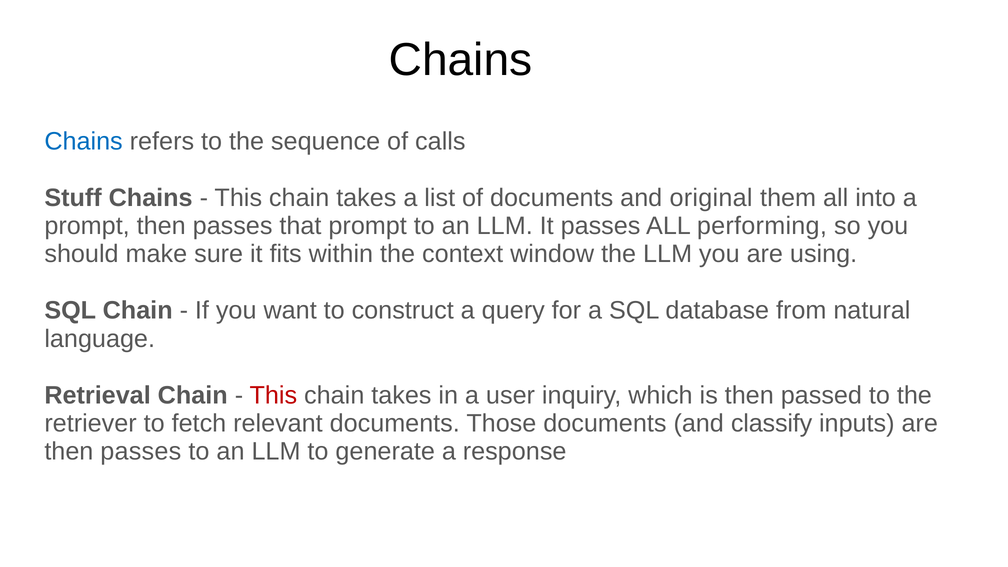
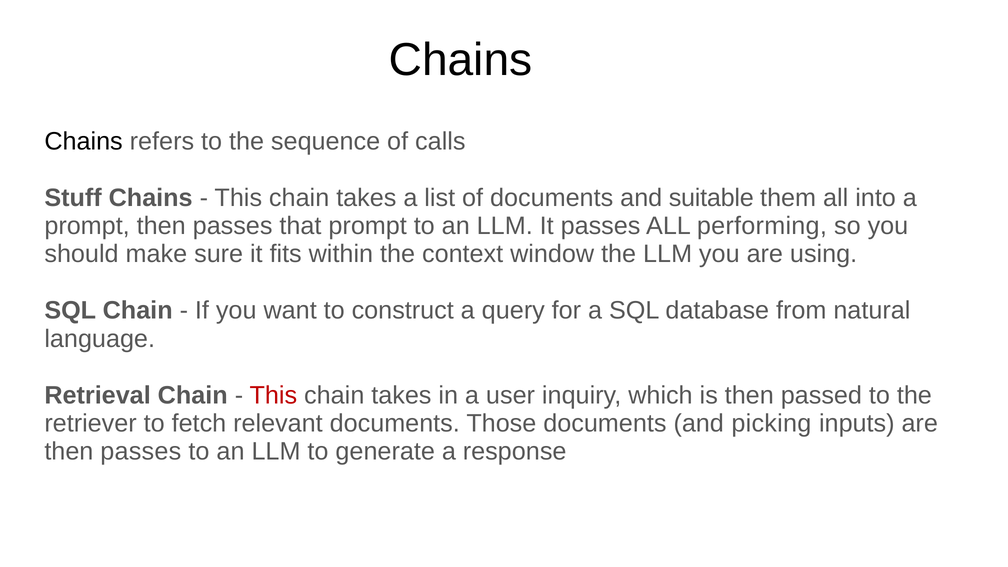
Chains colour: blue -> black (84, 141)
original: original -> suitable (711, 198)
classify: classify -> picking (771, 423)
